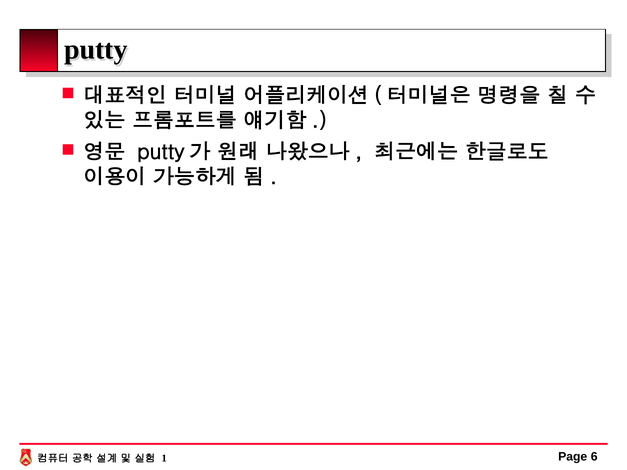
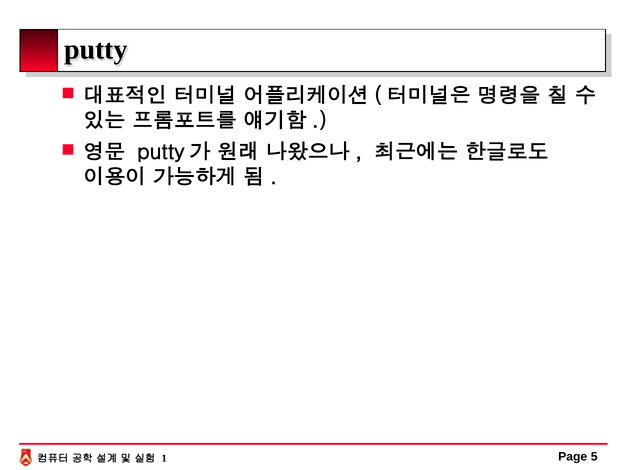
6: 6 -> 5 (594, 457)
